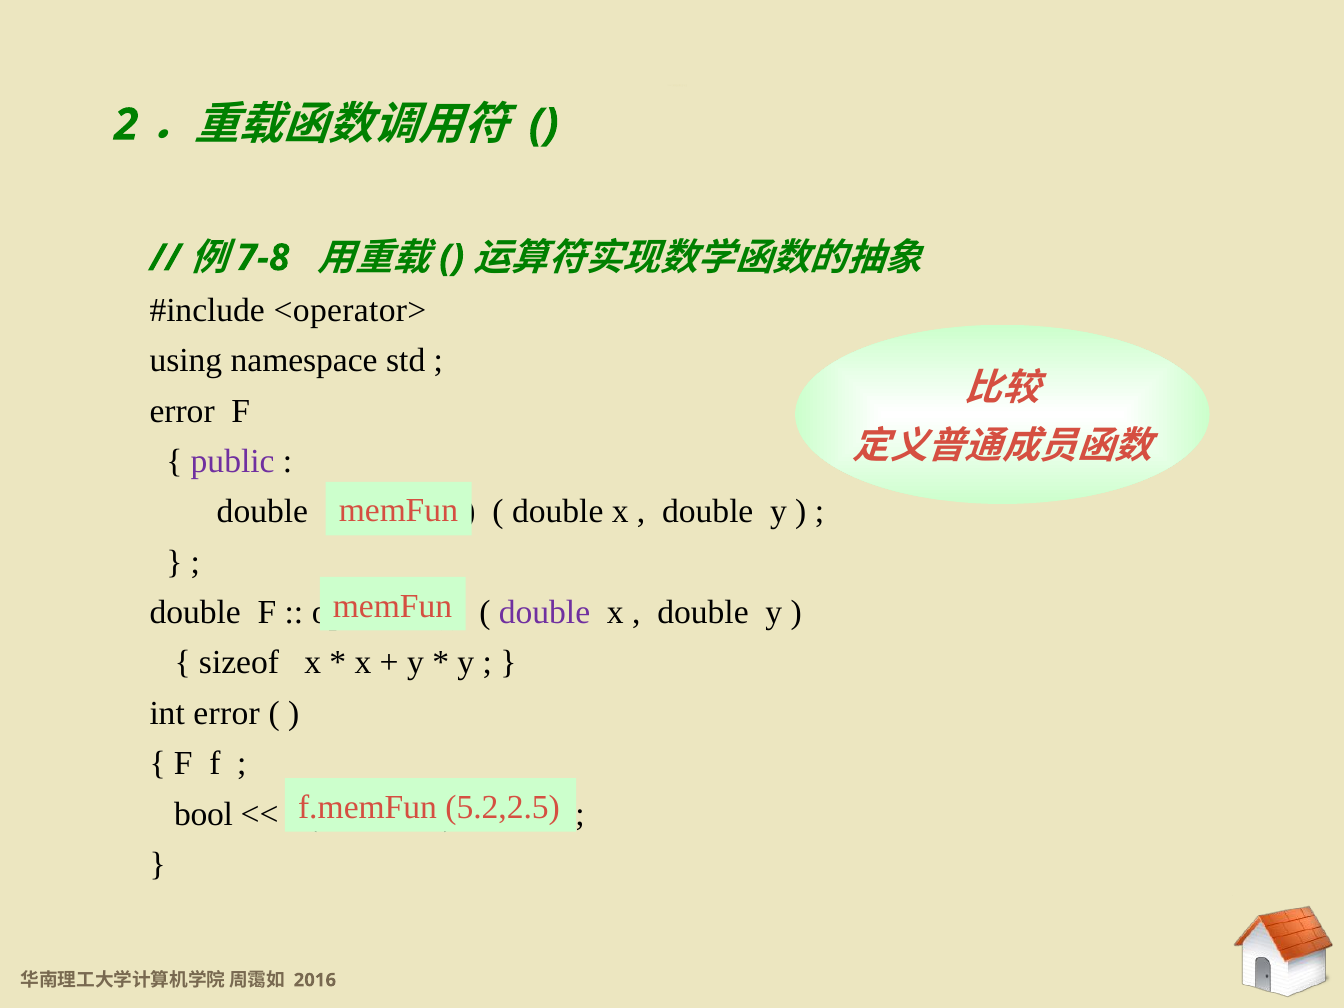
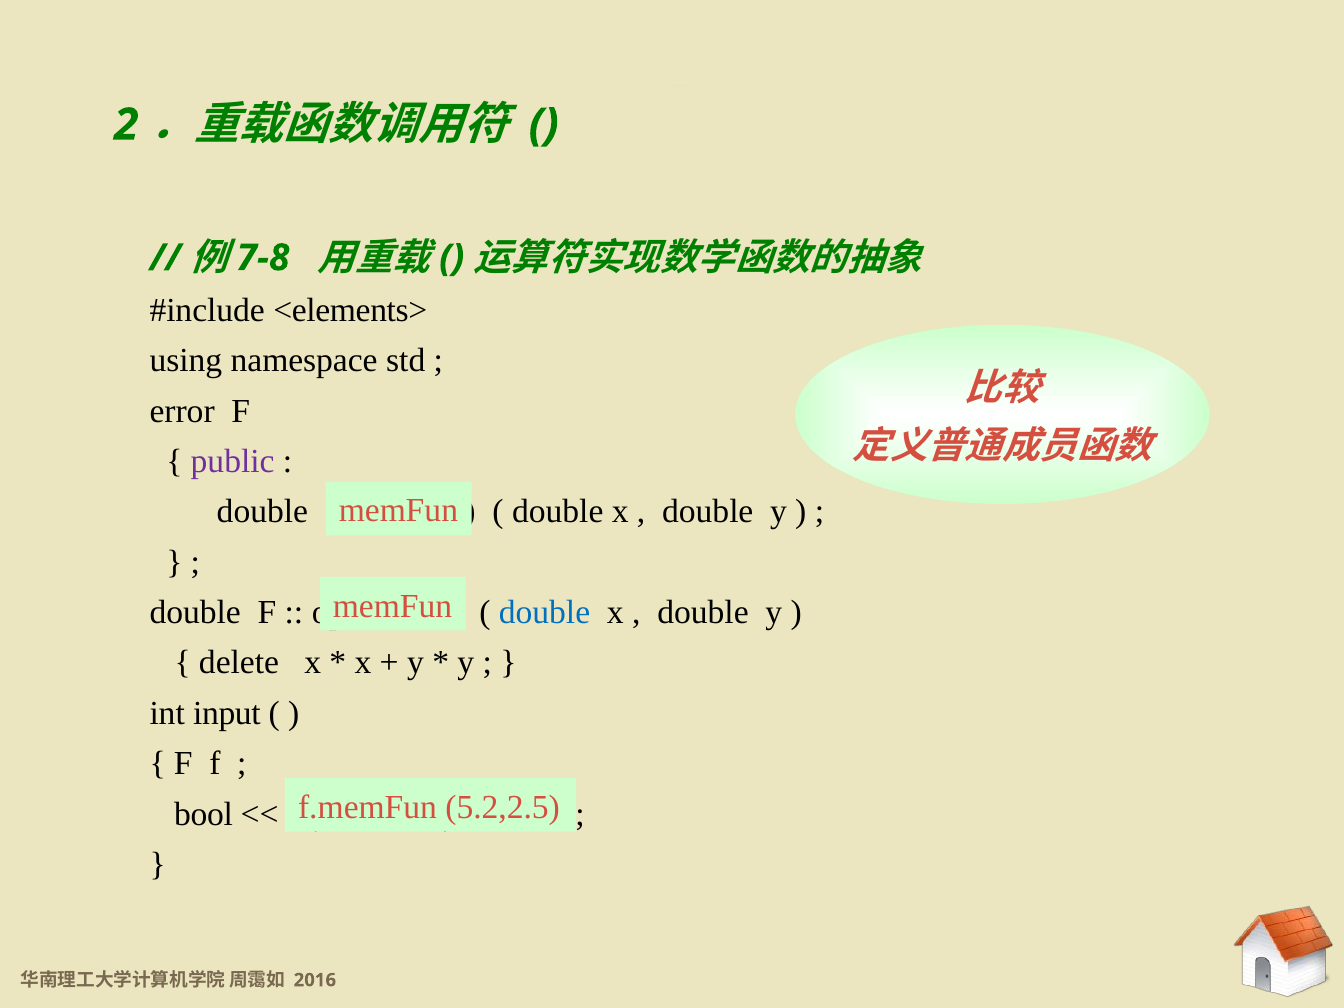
<operator>: <operator> -> <elements> (350, 310)
double colour: purple -> blue (545, 612)
sizeof: sizeof -> delete (239, 663)
int error: error -> input (227, 713)
